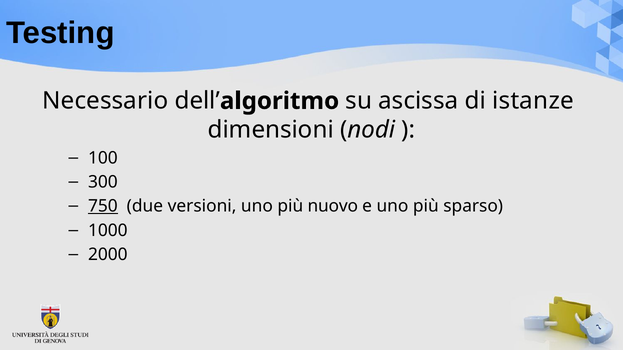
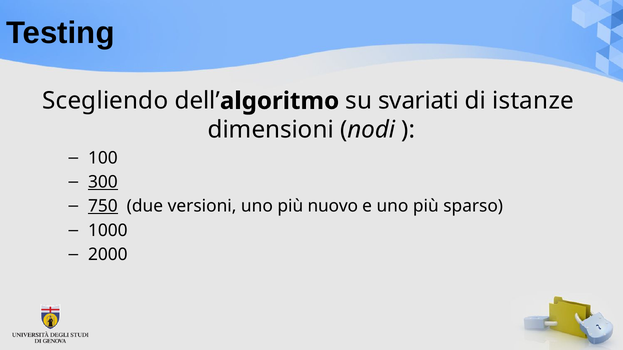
Necessario: Necessario -> Scegliendo (105, 101)
ascissa: ascissa -> svariati (418, 101)
300 underline: none -> present (103, 182)
